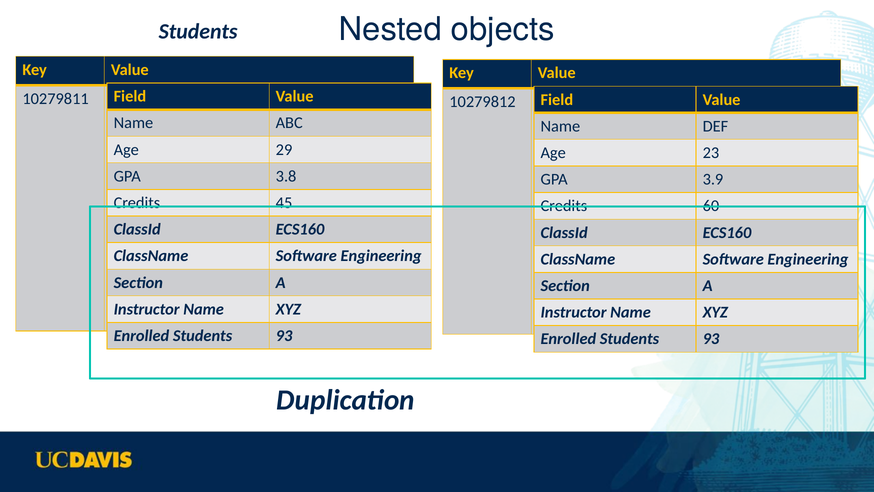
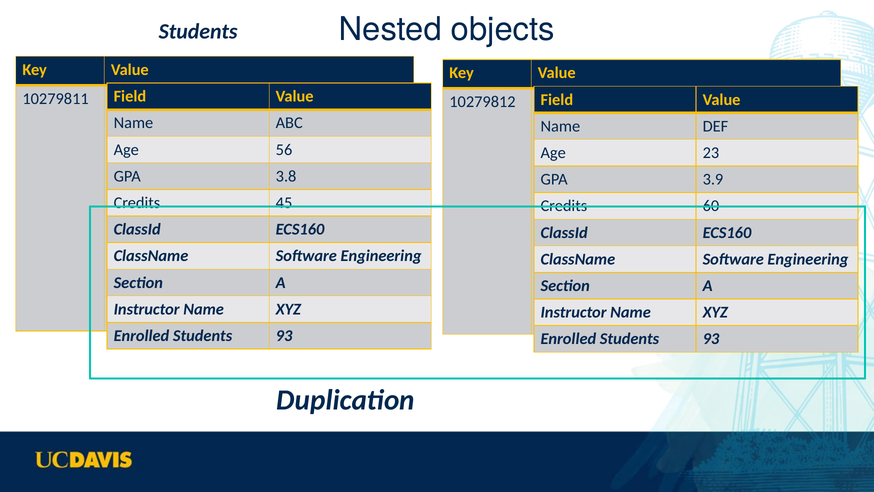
29: 29 -> 56 (284, 150)
